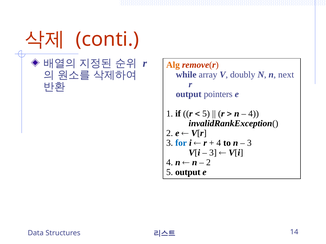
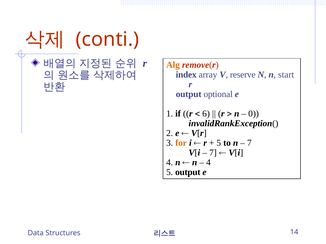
while: while -> index (186, 75)
doubly: doubly -> reserve (243, 75)
next: next -> start (286, 75)
pointers: pointers -> optional (218, 94)
5: 5 -> 6 (206, 114)
4: 4 -> 0 (254, 114)
for colour: blue -> orange (181, 143)
4: 4 -> 5 (219, 143)
3: 3 -> 7 (249, 143)
3: 3 -> 7 (213, 153)
2: 2 -> 4 (208, 163)
